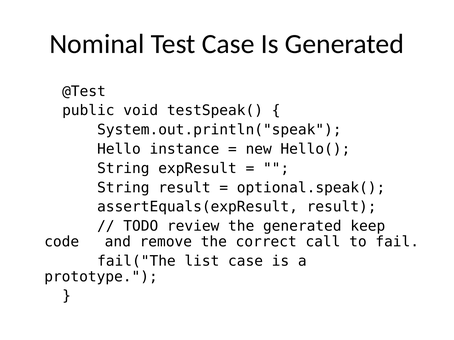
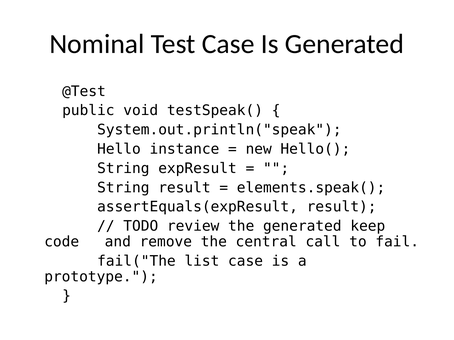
optional.speak(: optional.speak( -> elements.speak( (311, 188)
correct: correct -> central (266, 242)
